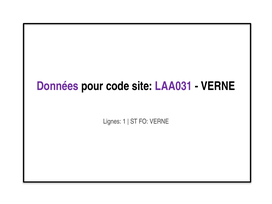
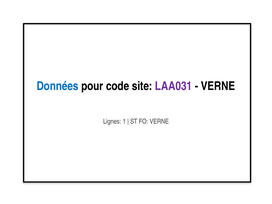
Données colour: purple -> blue (58, 86)
